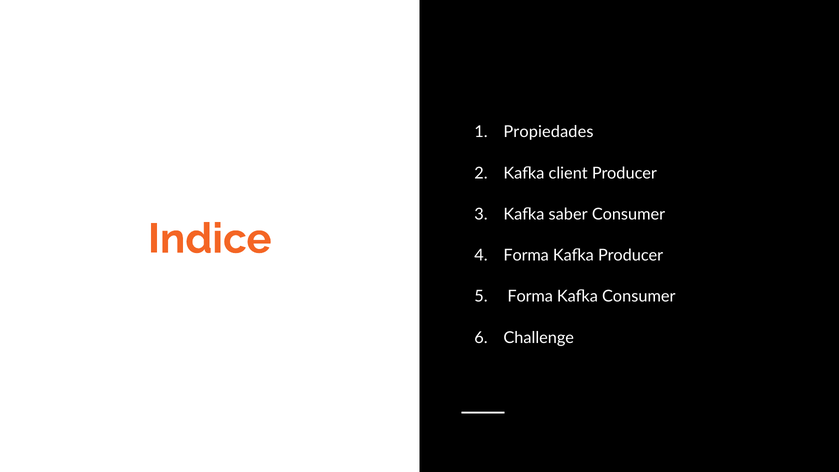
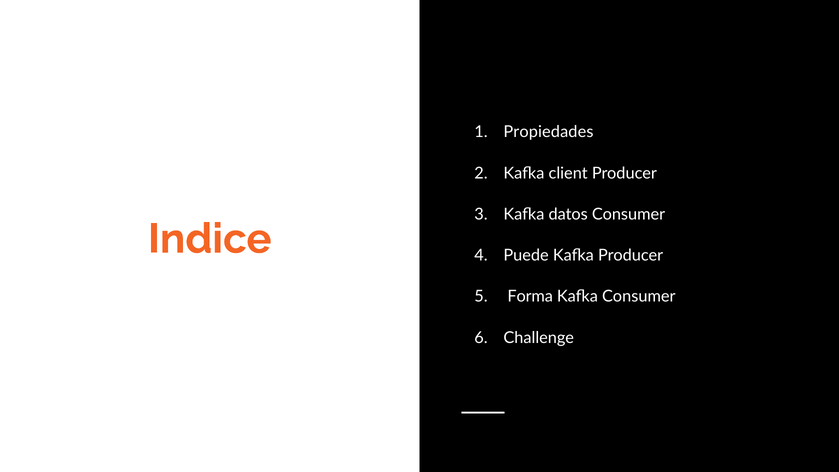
saber: saber -> datos (568, 214)
Forma: Forma -> Puede (526, 255)
